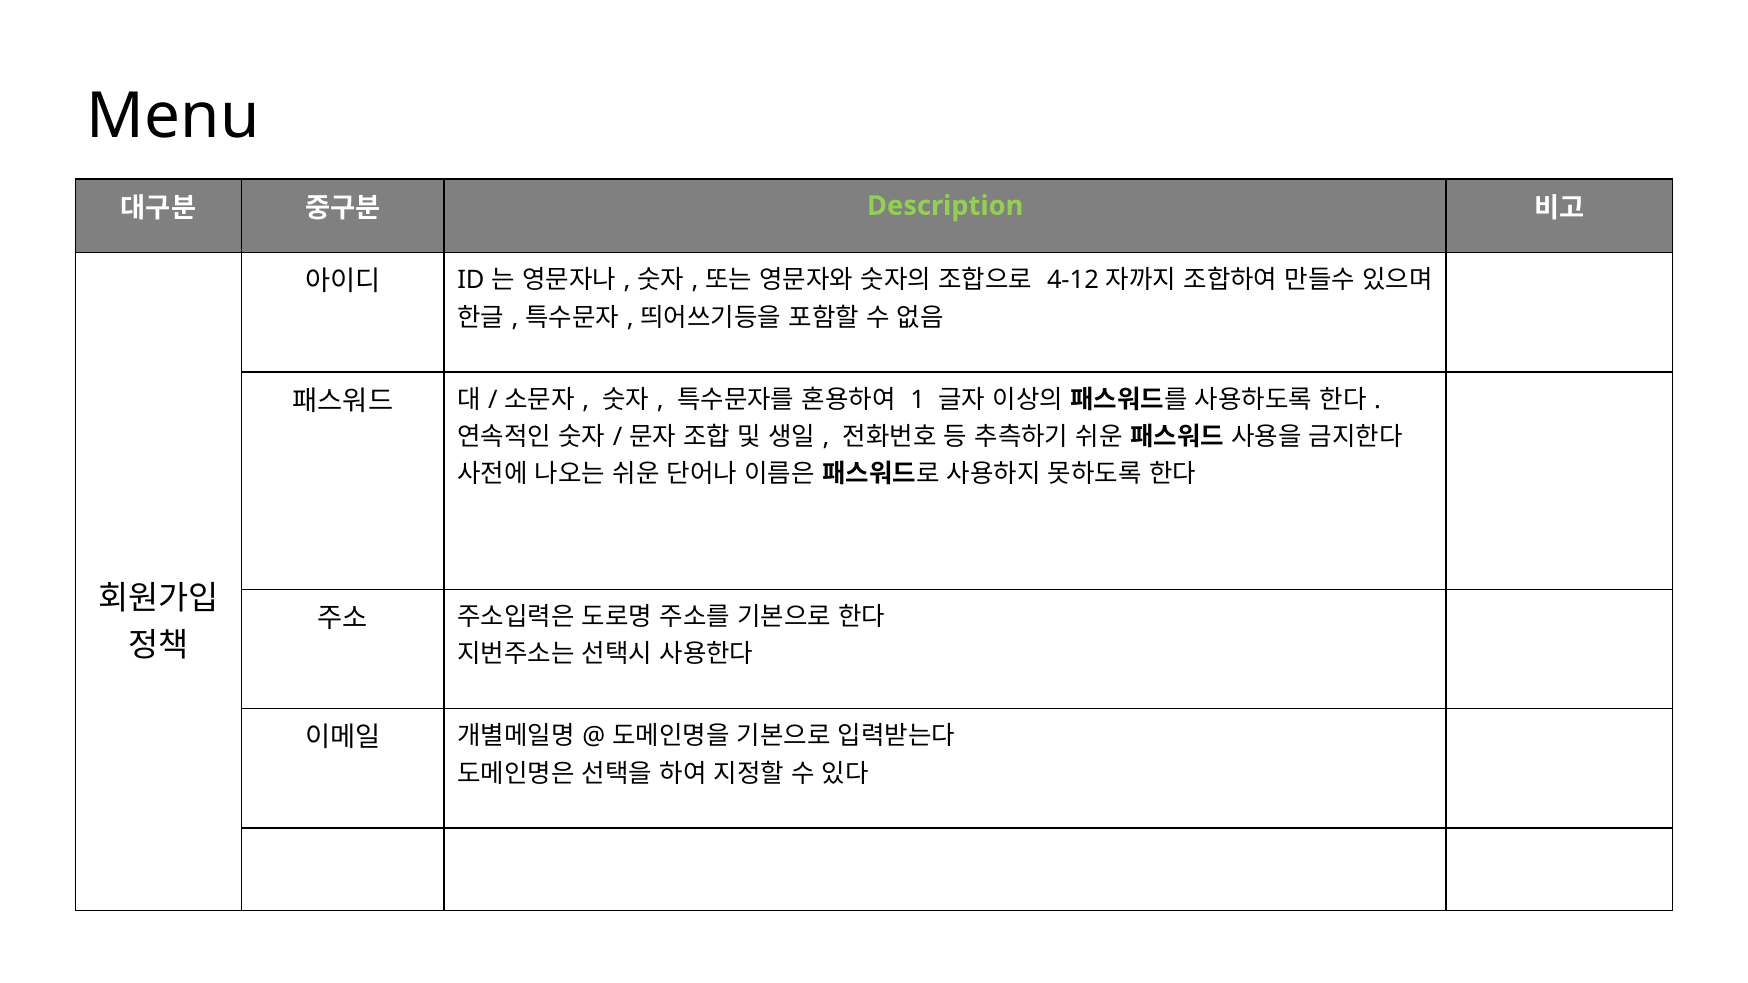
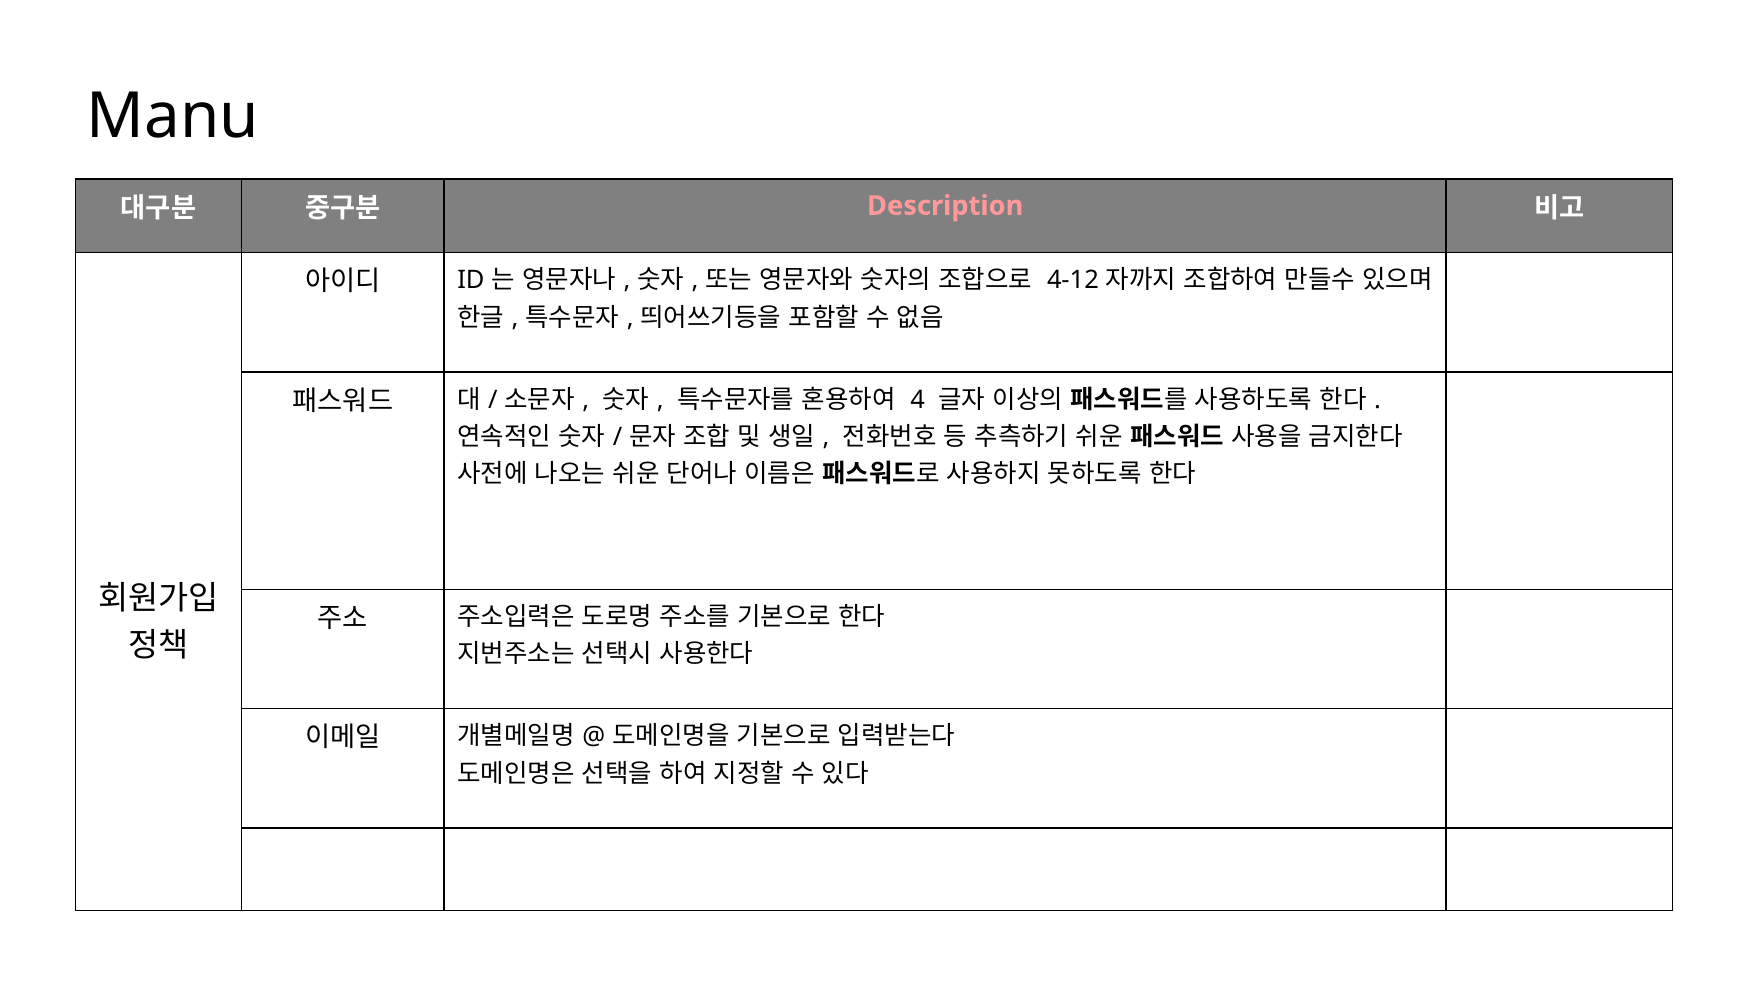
Menu: Menu -> Manu (173, 116)
Description colour: light green -> pink (945, 206)
1: 1 -> 4 (918, 400)
